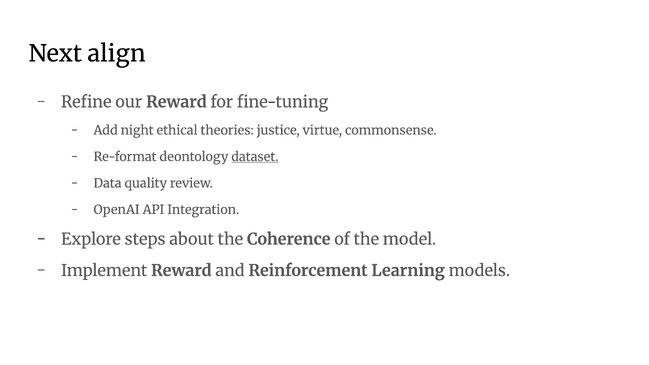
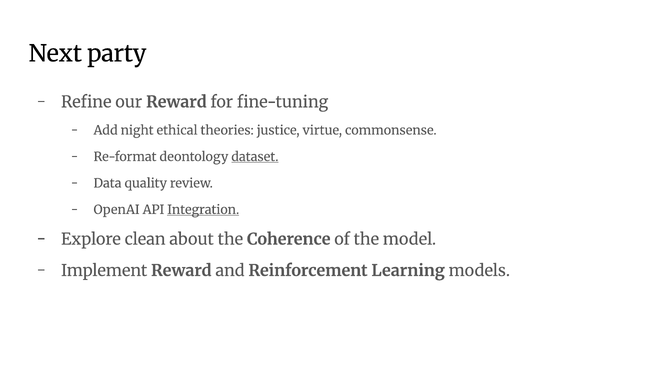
align: align -> party (117, 54)
Integration underline: none -> present (203, 210)
steps: steps -> clean (145, 239)
